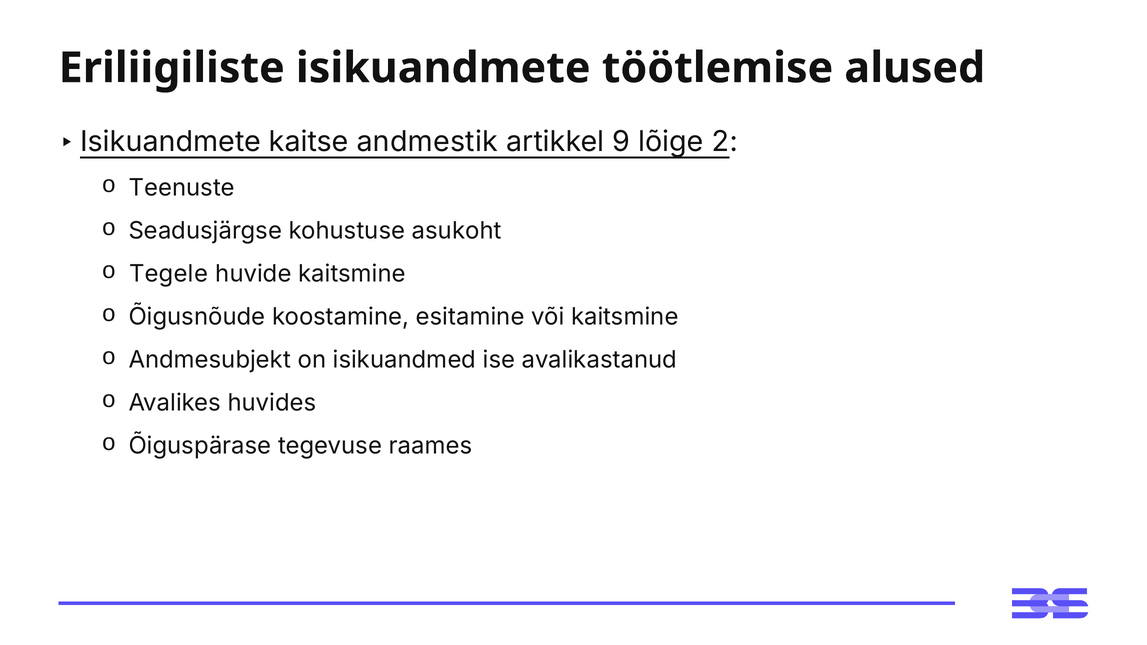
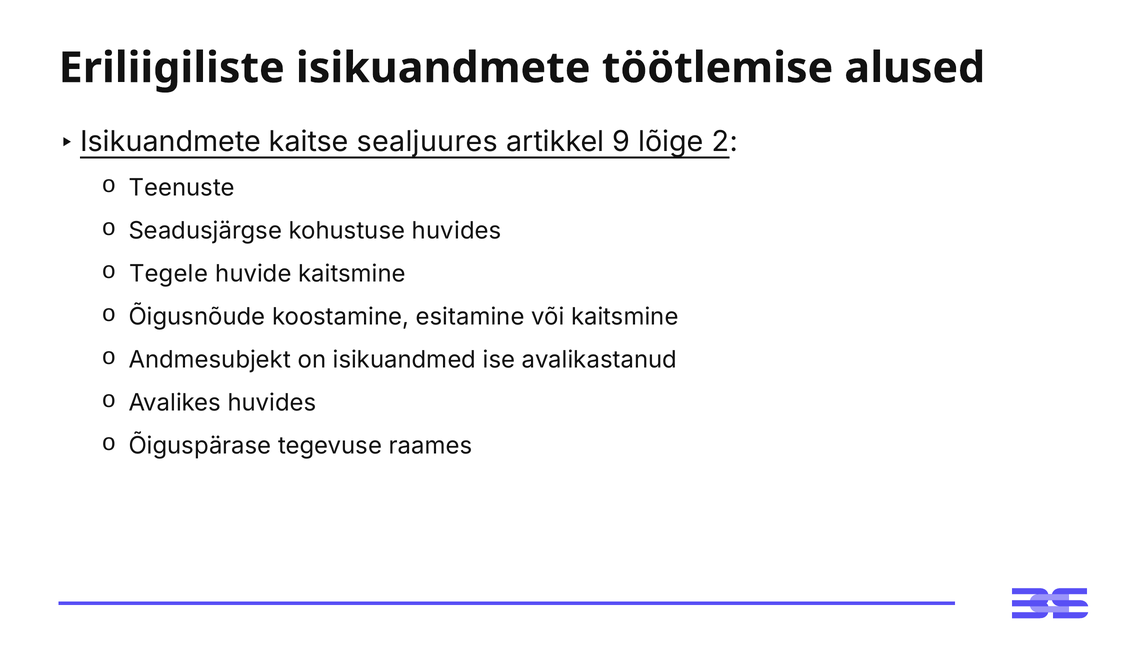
andmestik: andmestik -> sealjuures (427, 142)
kohustuse asukoht: asukoht -> huvides (457, 231)
